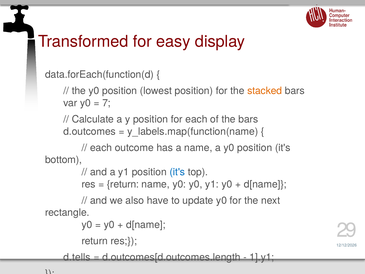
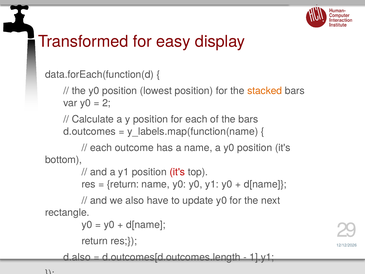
7: 7 -> 2 (107, 103)
it's colour: blue -> red (177, 172)
d.tells: d.tells -> d.also (77, 257)
